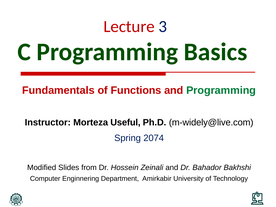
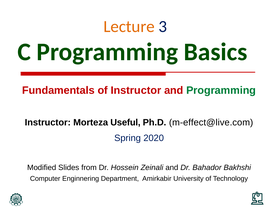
Lecture colour: red -> orange (129, 27)
of Functions: Functions -> Instructor (136, 90)
m-widely@live.com: m-widely@live.com -> m-effect@live.com (211, 122)
2074: 2074 -> 2020 (154, 138)
